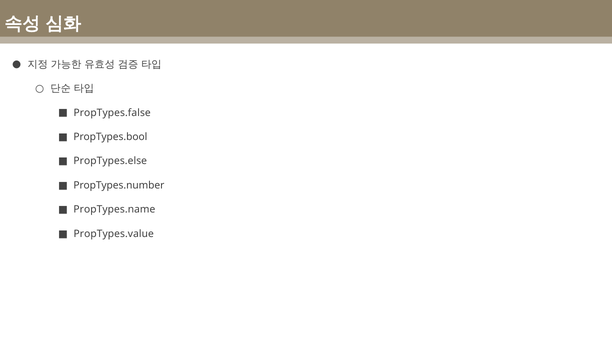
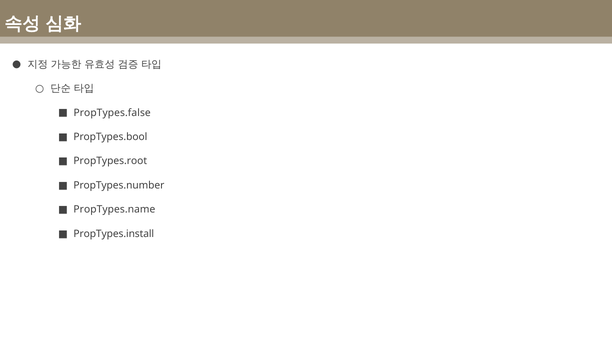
PropTypes.else: PropTypes.else -> PropTypes.root (110, 161)
PropTypes.value: PropTypes.value -> PropTypes.install (114, 234)
